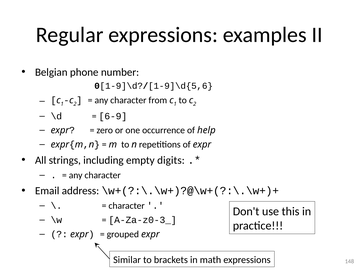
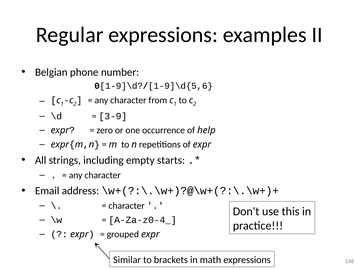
6-9: 6-9 -> 3-9 (113, 116)
digits: digits -> starts (171, 160)
A-Za-z0-3_: A-Za-z0-3_ -> A-Za-z0-4_ (143, 219)
